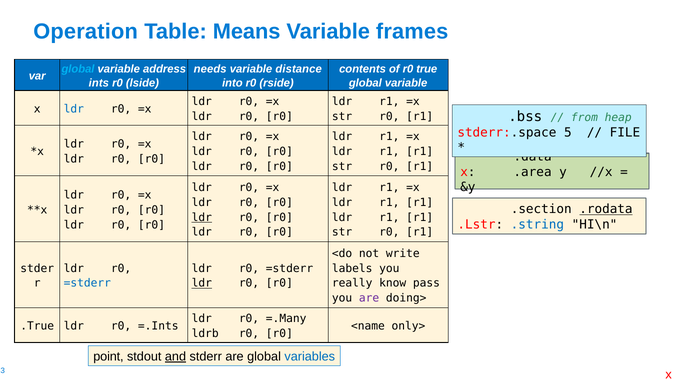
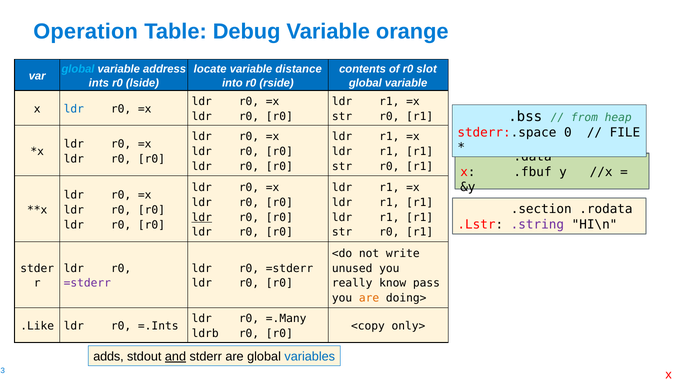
Means: Means -> Debug (247, 31)
frames: frames -> orange (412, 31)
needs: needs -> locate (210, 69)
true: true -> slot (427, 69)
5: 5 -> 0 (568, 132)
.area: .area -> .fbuf (533, 172)
.rodata underline: present -> none (606, 209)
.string colour: blue -> purple (537, 224)
labels: labels -> unused (352, 268)
=stderr colour: blue -> purple (87, 283)
ldr underline: present -> none (202, 283)
are colour: purple -> orange (369, 298)
.True: .True -> .Like (37, 326)
<name: <name -> <copy (368, 326)
point: point -> adds (108, 356)
